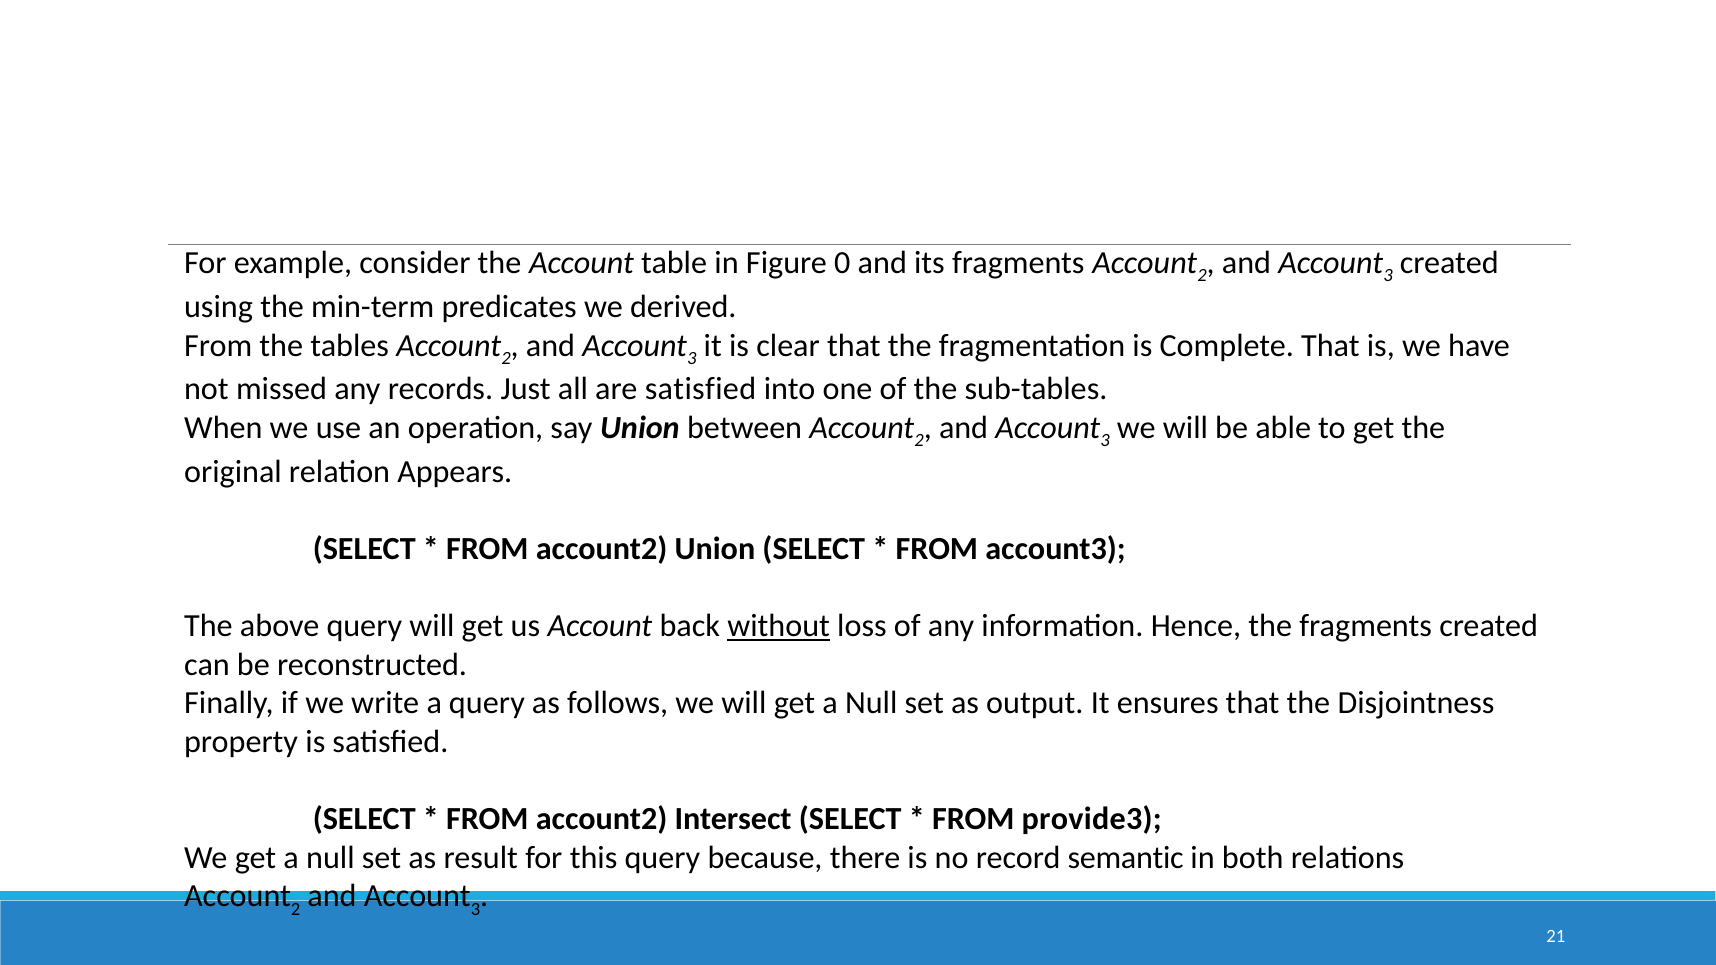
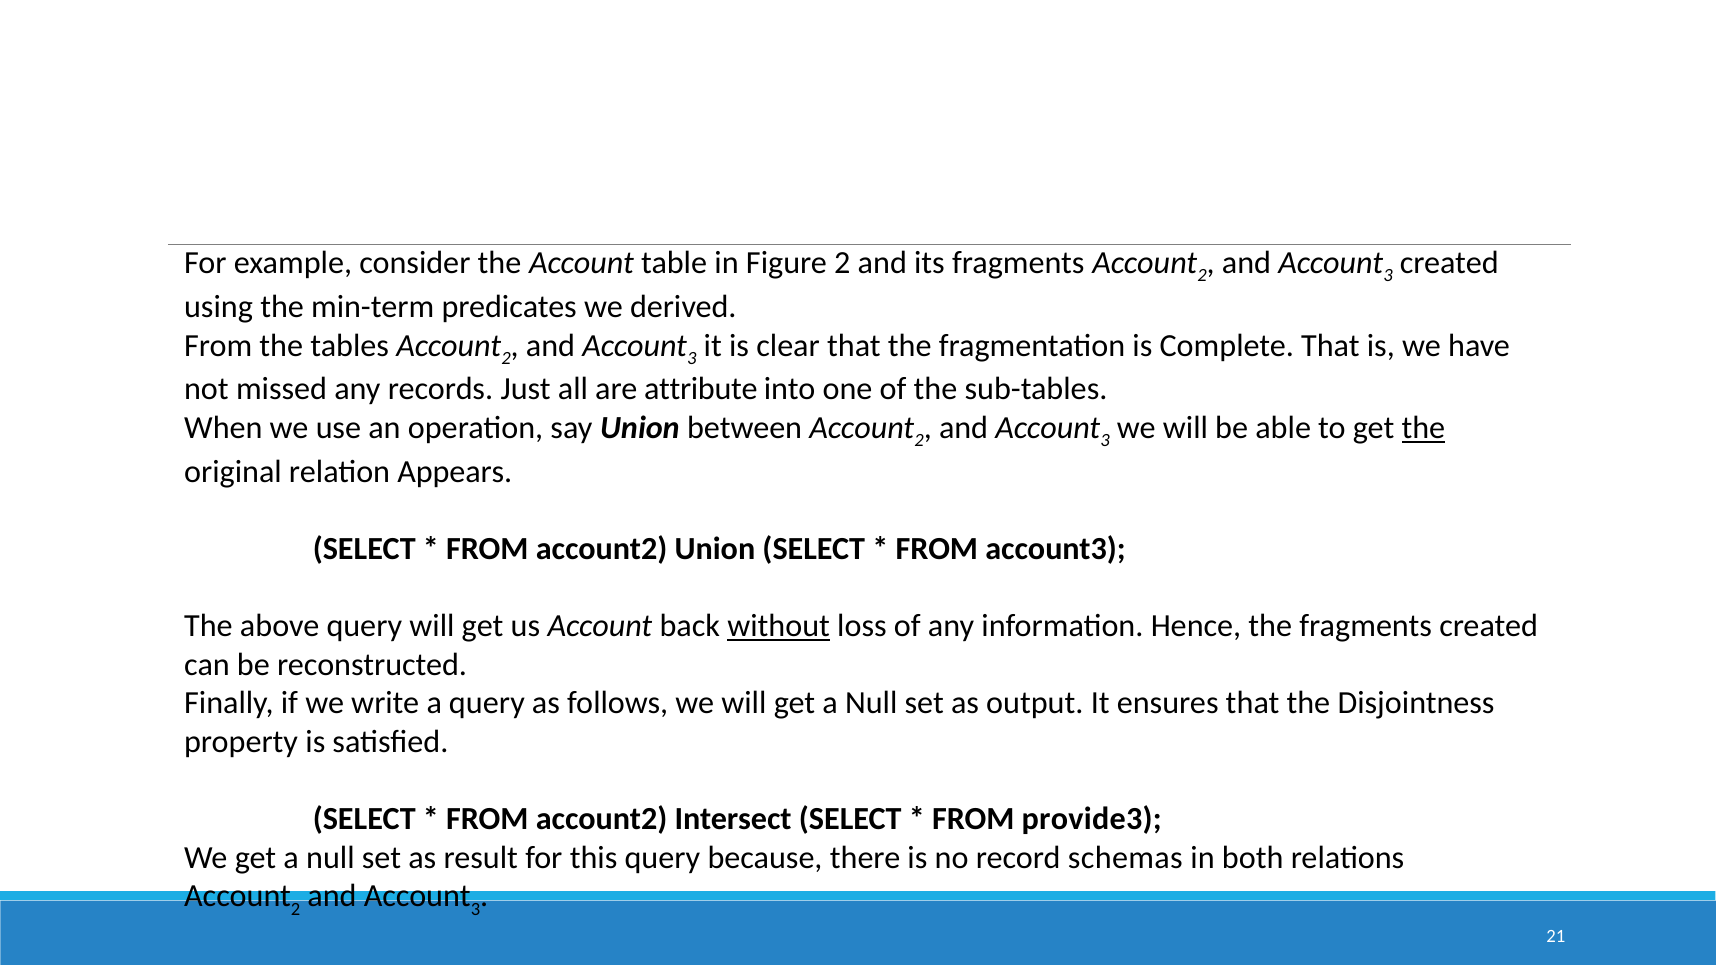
Figure 0: 0 -> 2 (842, 263)
are satisfied: satisfied -> attribute (701, 389)
the underline: none -> present (1423, 428)
semantic: semantic -> schemas (1125, 858)
